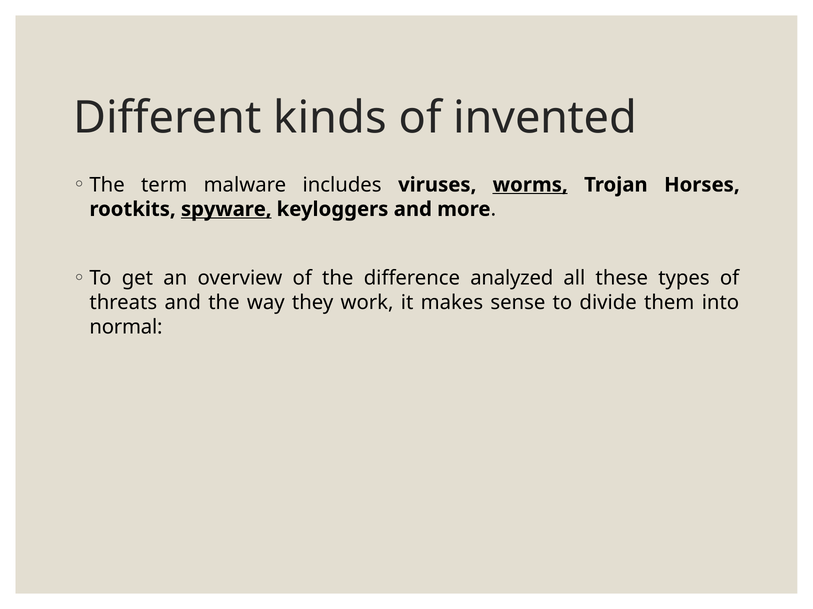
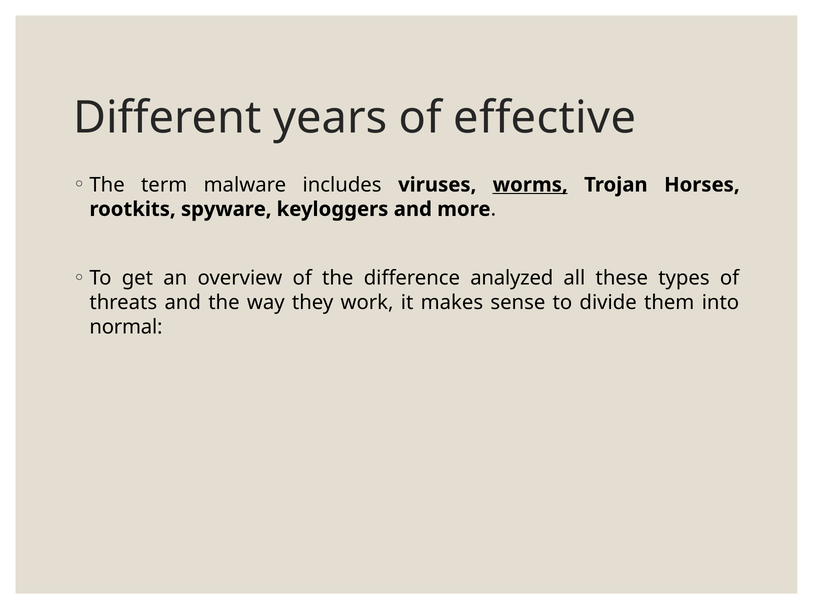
kinds: kinds -> years (330, 118)
invented: invented -> effective (545, 118)
spyware underline: present -> none (226, 209)
